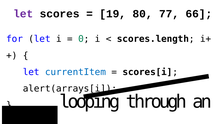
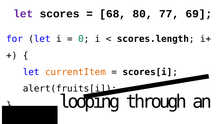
19: 19 -> 68 (113, 14)
66: 66 -> 69 (199, 14)
currentItem colour: blue -> orange (75, 72)
alert(arrays[i: alert(arrays[i -> alert(fruits[i (70, 89)
